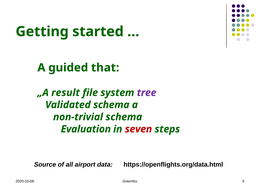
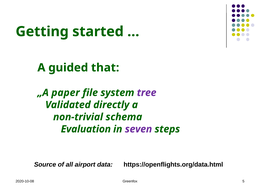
result: result -> paper (66, 93)
Validated schema: schema -> directly (111, 105)
seven colour: red -> purple (139, 129)
